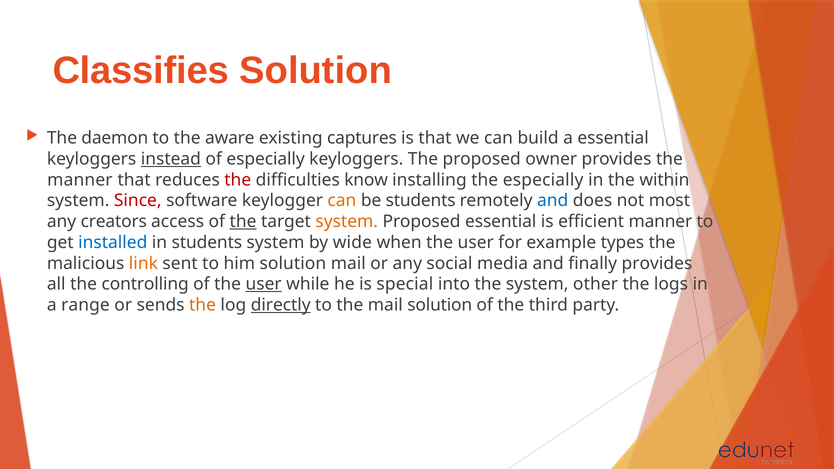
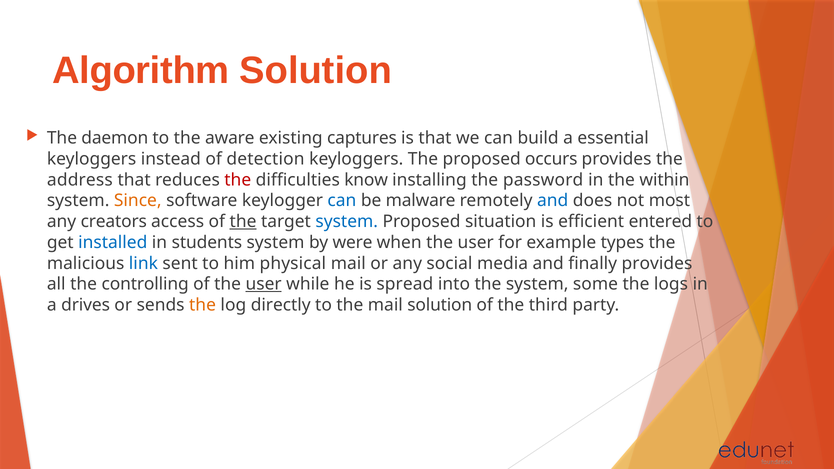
Classifies: Classifies -> Algorithm (141, 70)
instead underline: present -> none (171, 159)
of especially: especially -> detection (266, 159)
owner: owner -> occurs (551, 159)
manner: manner -> address (80, 180)
the especially: especially -> password (543, 180)
Since colour: red -> orange (138, 201)
can colour: orange -> blue (342, 201)
be students: students -> malware (421, 201)
system colour: orange -> blue (347, 222)
Proposed essential: essential -> situation (501, 222)
efficient manner: manner -> entered (660, 222)
wide: wide -> were (353, 243)
link colour: orange -> blue (143, 263)
him solution: solution -> physical (293, 263)
special: special -> spread (405, 284)
other: other -> some (596, 284)
range: range -> drives (86, 305)
directly underline: present -> none (281, 305)
